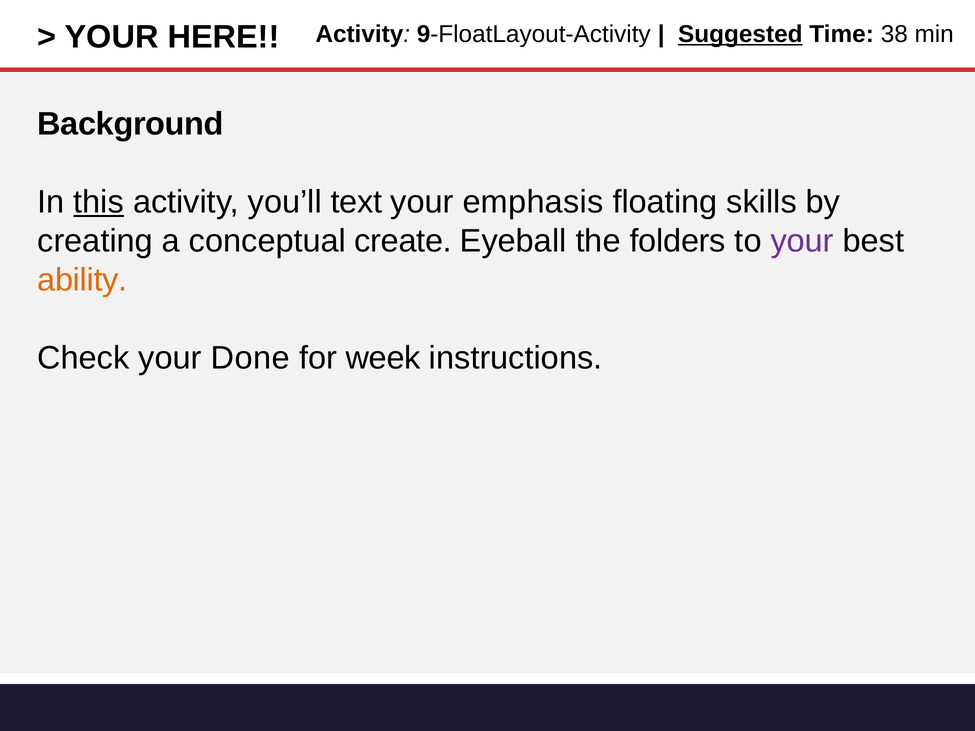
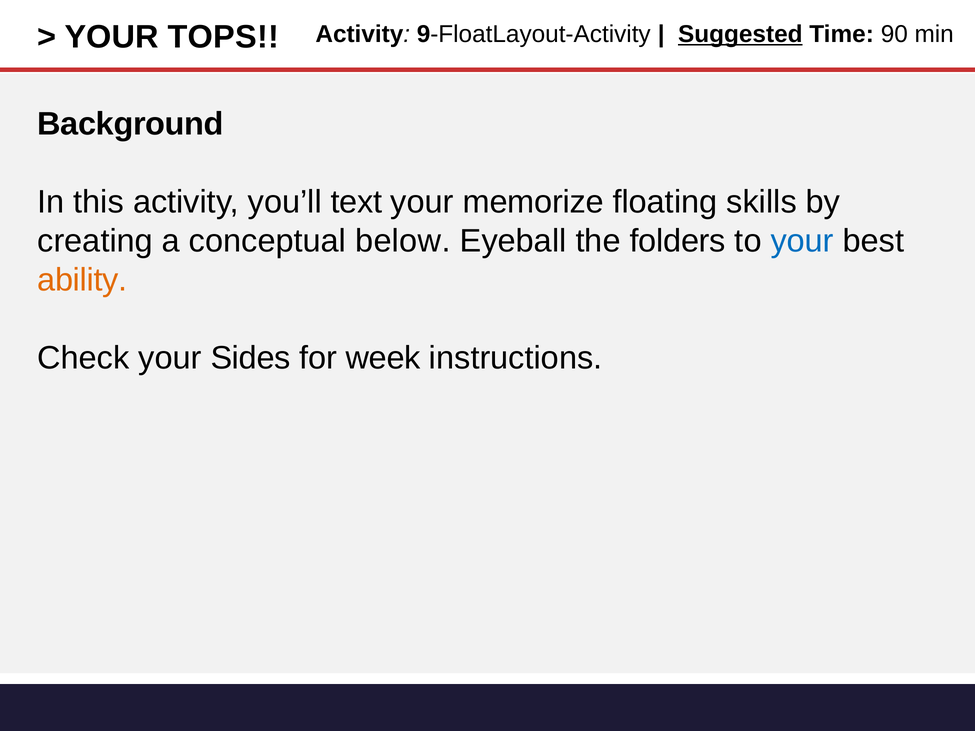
HERE: HERE -> TOPS (223, 37)
38: 38 -> 90 (894, 34)
this underline: present -> none (99, 202)
emphasis: emphasis -> memorize (533, 202)
create: create -> below (403, 241)
your colour: purple -> blue (802, 241)
Done: Done -> Sides (251, 358)
